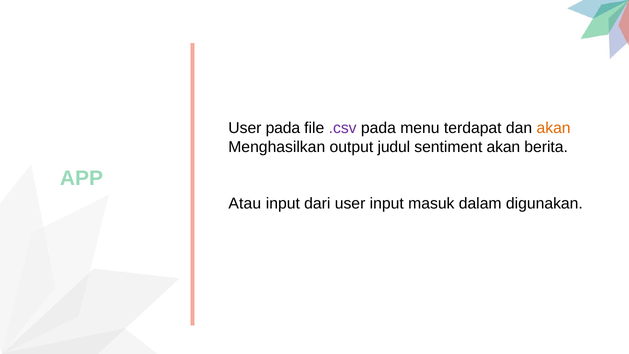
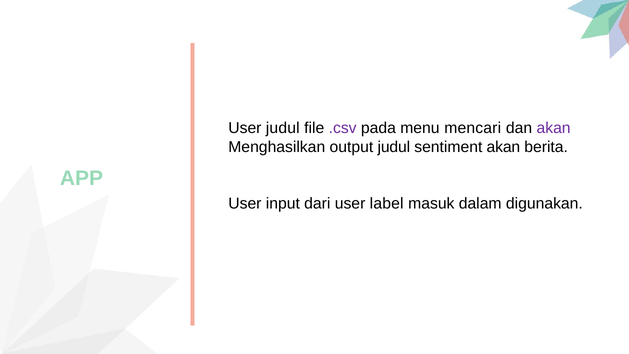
User pada: pada -> judul (283, 128)
terdapat: terdapat -> mencari (473, 128)
akan colour: orange -> purple (554, 128)
Atau: Atau -> User (245, 204)
user input: input -> label (387, 204)
